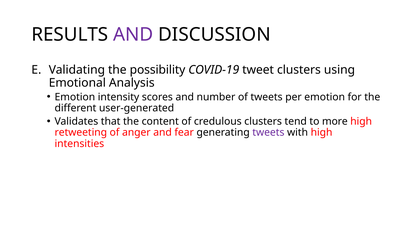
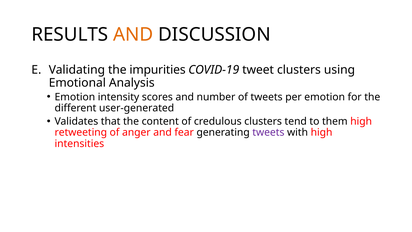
AND colour: purple -> orange (133, 35)
possibility: possibility -> impurities (158, 70)
more: more -> them (335, 121)
